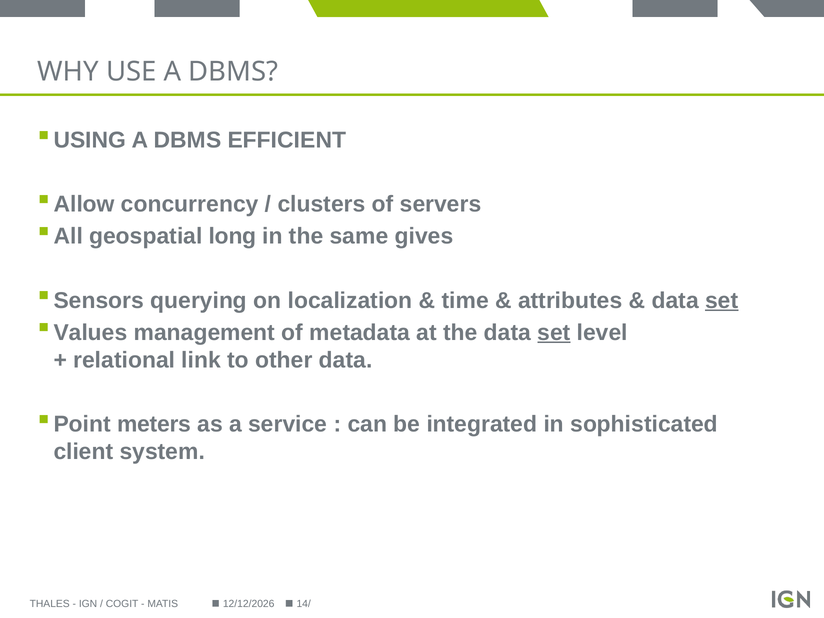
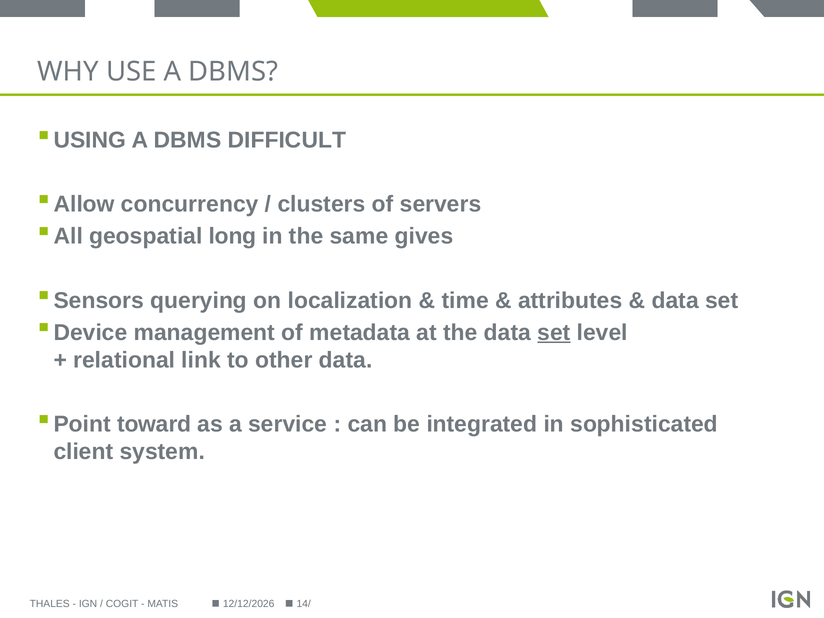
EFFICIENT: EFFICIENT -> DIFFICULT (287, 140)
set underline: present -> none (722, 301)
Values: Values -> Device (90, 333)
meters: meters -> toward (154, 424)
